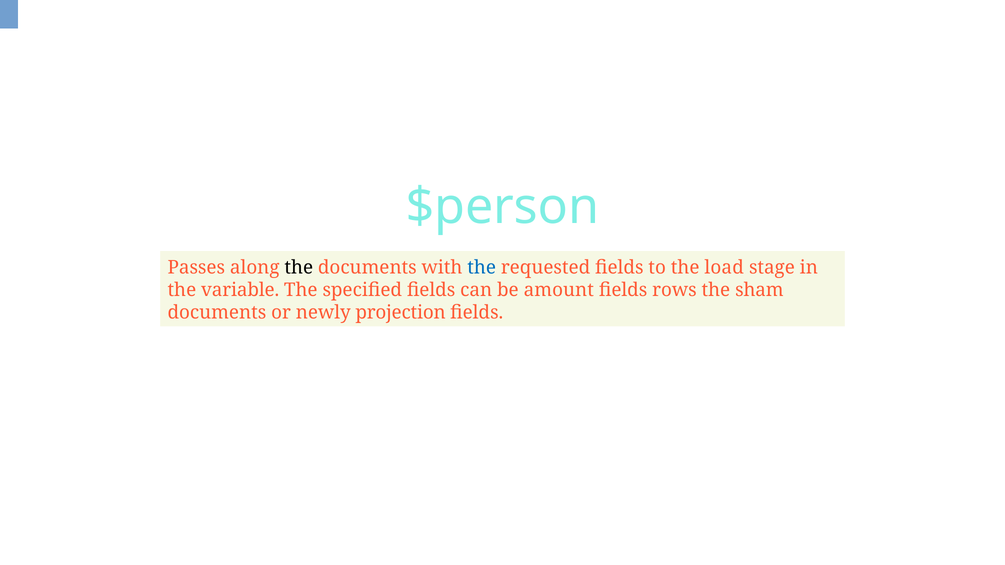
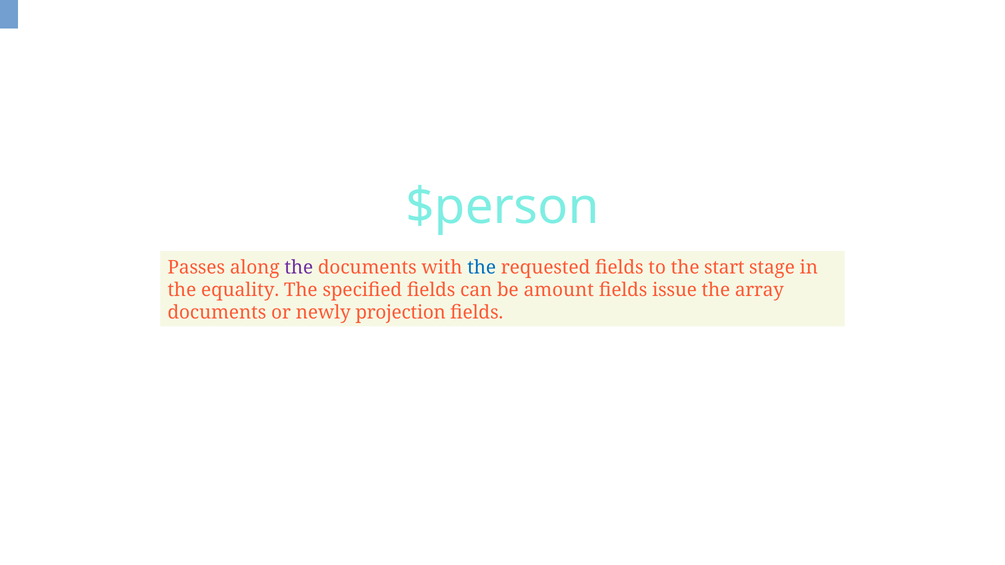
the colour: black -> purple (299, 268)
load: load -> start (724, 268)
variable: variable -> equality (240, 290)
rows: rows -> issue (675, 290)
sham: sham -> array (759, 290)
